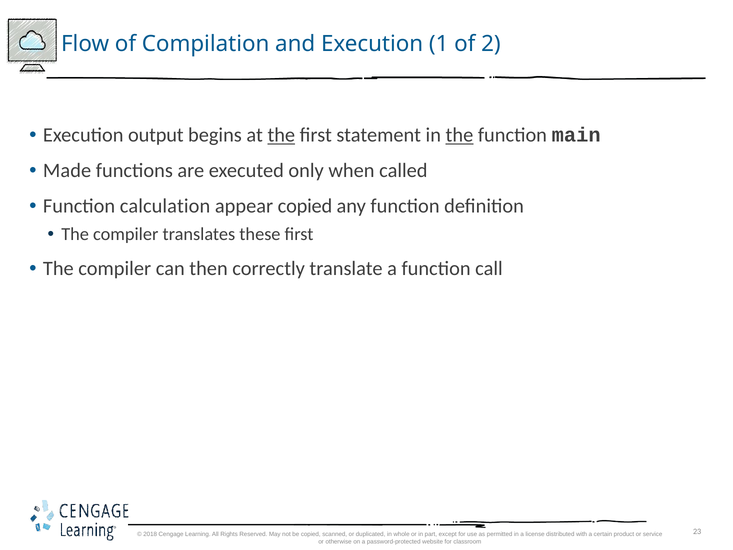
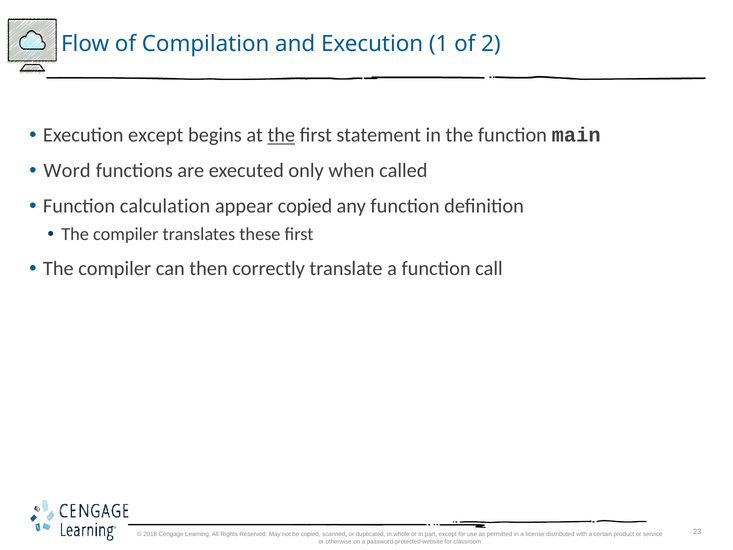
Execution output: output -> except (156, 135)
the underline: present -> none (459, 135)
Made: Made -> Word (67, 171)
